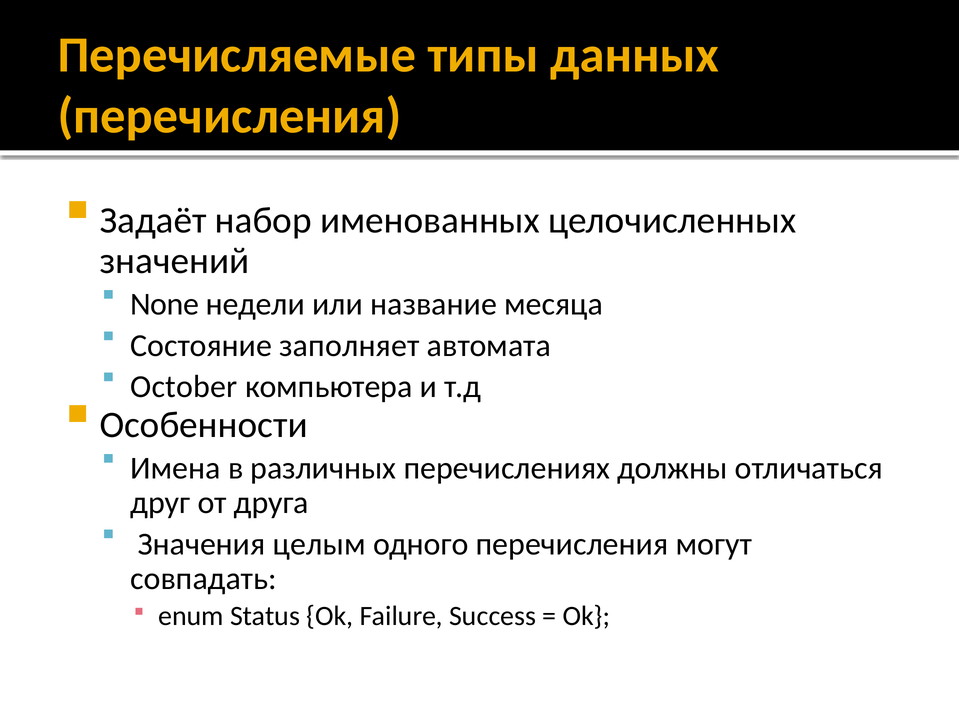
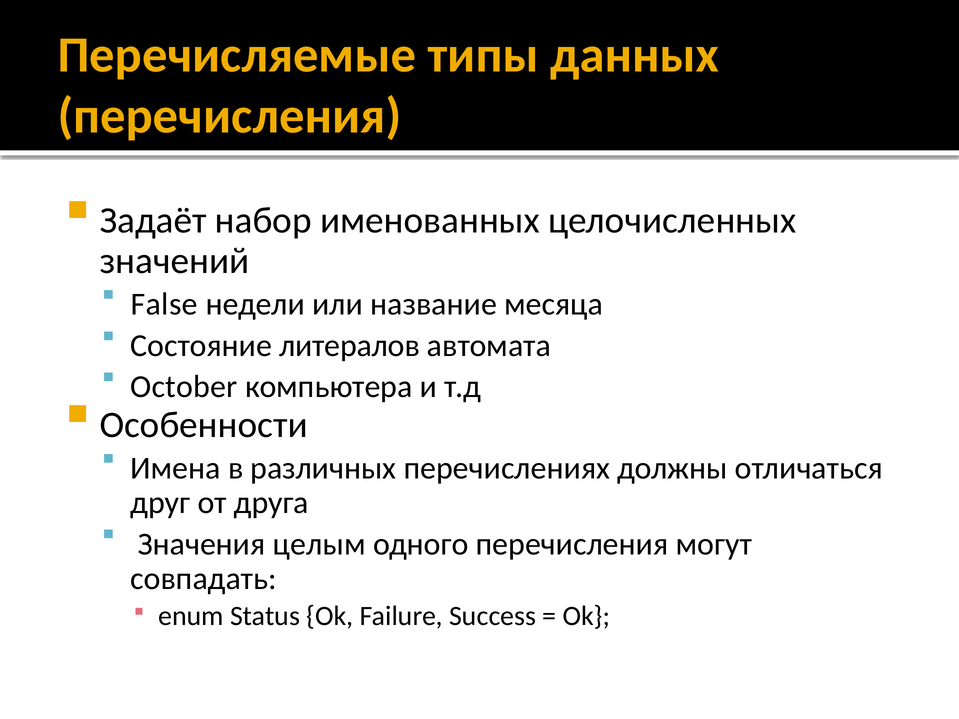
None: None -> False (164, 304)
заполняет: заполняет -> литералов (349, 346)
